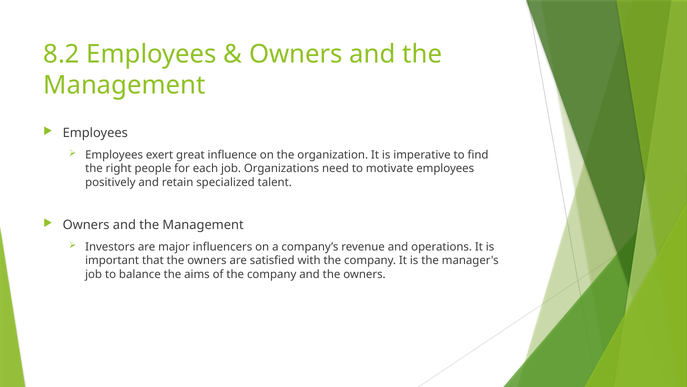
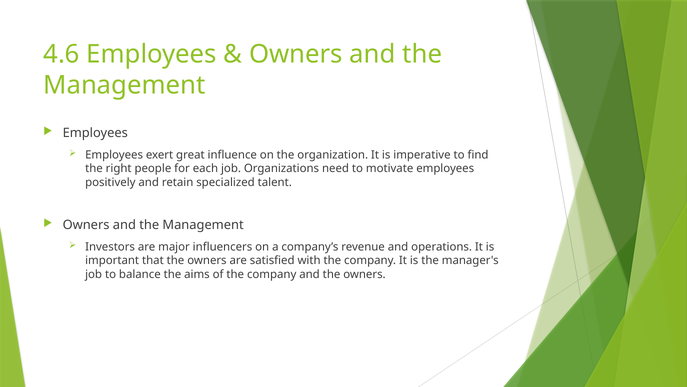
8.2: 8.2 -> 4.6 (61, 54)
